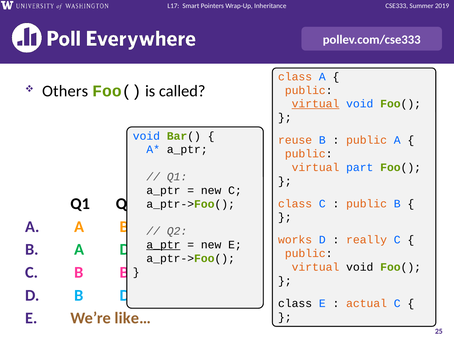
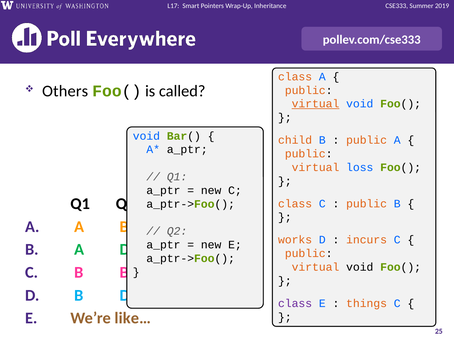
reuse: reuse -> child (295, 140)
part: part -> loss (360, 168)
really: really -> incurs (367, 240)
a_ptr underline: present -> none (163, 245)
class colour: black -> purple (295, 304)
actual: actual -> things (367, 304)
